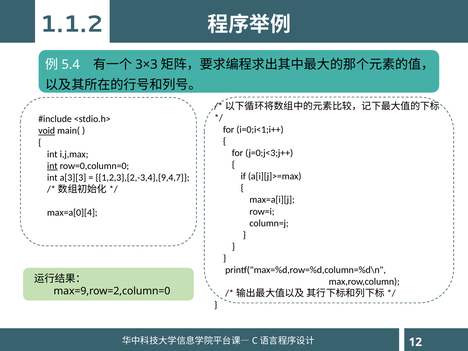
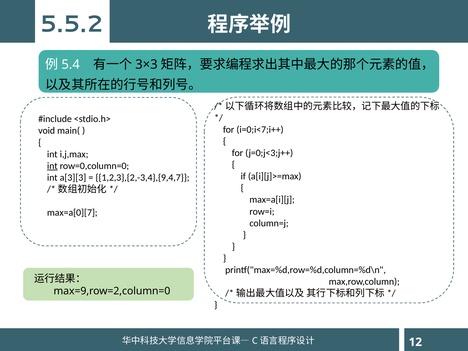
1.1.2: 1.1.2 -> 5.5.2 (72, 24)
i=0;i<1;i++: i=0;i<1;i++ -> i=0;i<7;i++ (260, 130)
void underline: present -> none (47, 131)
max=a[0][4: max=a[0][4 -> max=a[0][7 (72, 213)
